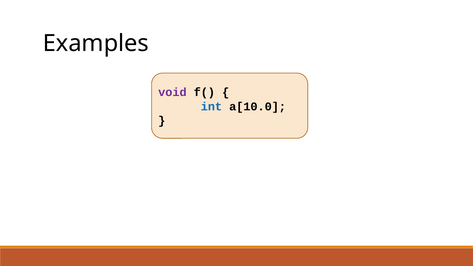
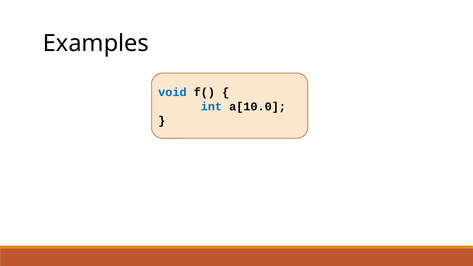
void colour: purple -> blue (172, 92)
